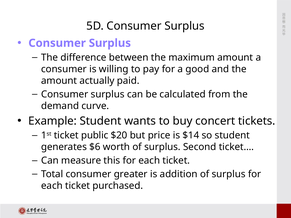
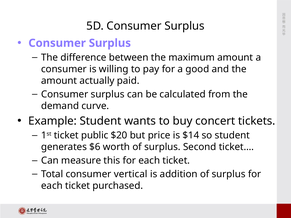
greater: greater -> vertical (131, 174)
